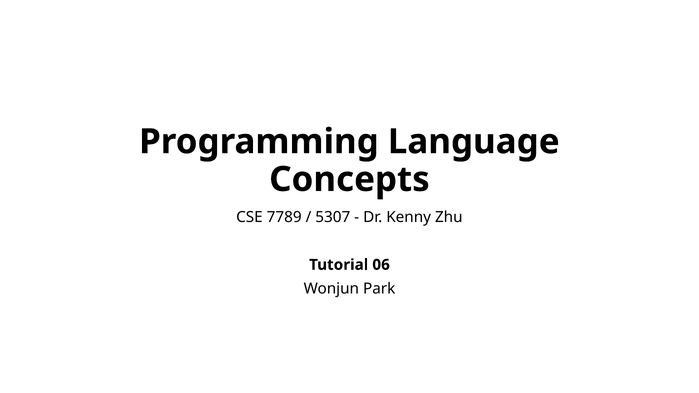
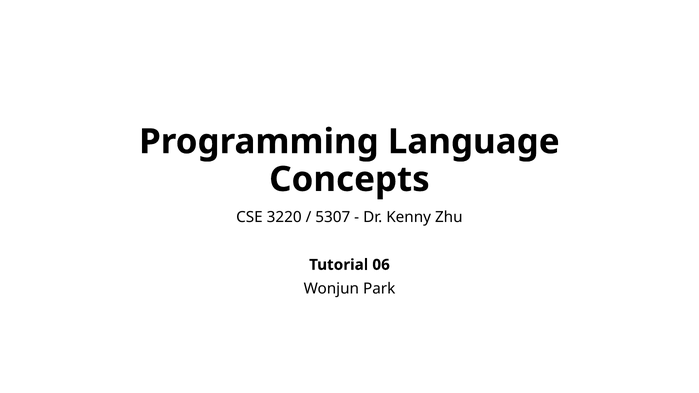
7789: 7789 -> 3220 (284, 217)
